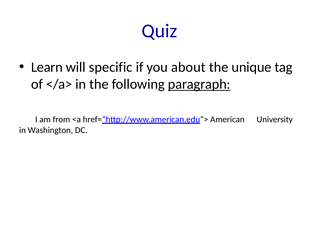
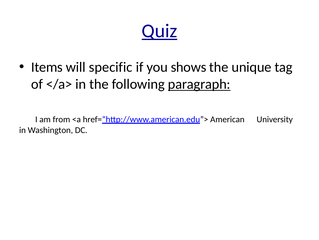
Quiz underline: none -> present (159, 31)
Learn: Learn -> Items (47, 67)
about: about -> shows (189, 67)
